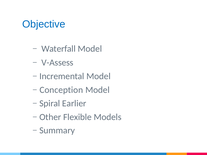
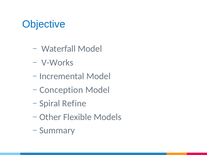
V-Assess: V-Assess -> V-Works (57, 63)
Earlier: Earlier -> Refine (74, 104)
